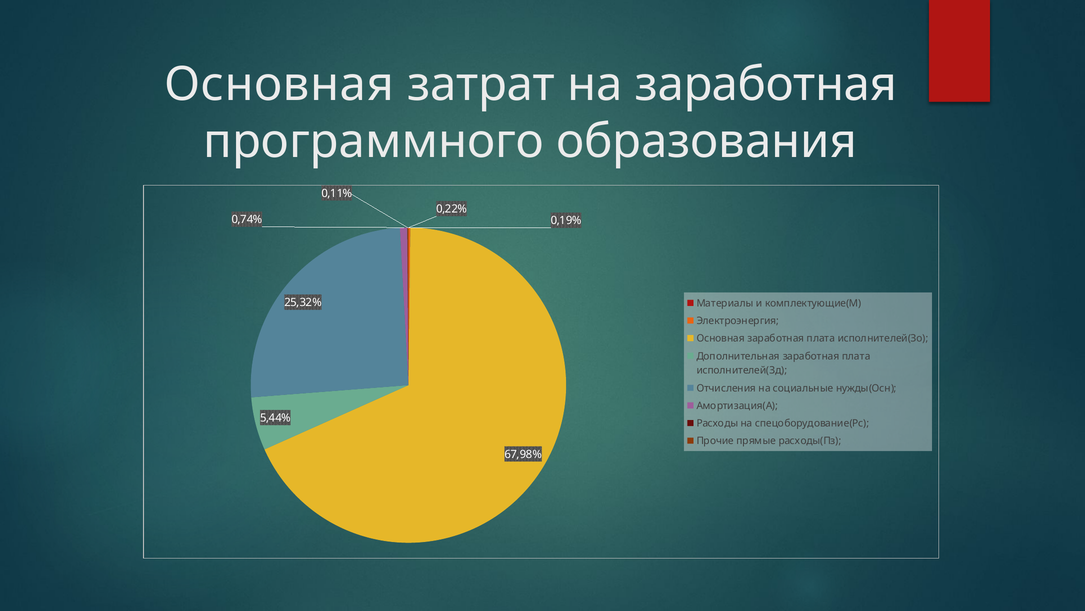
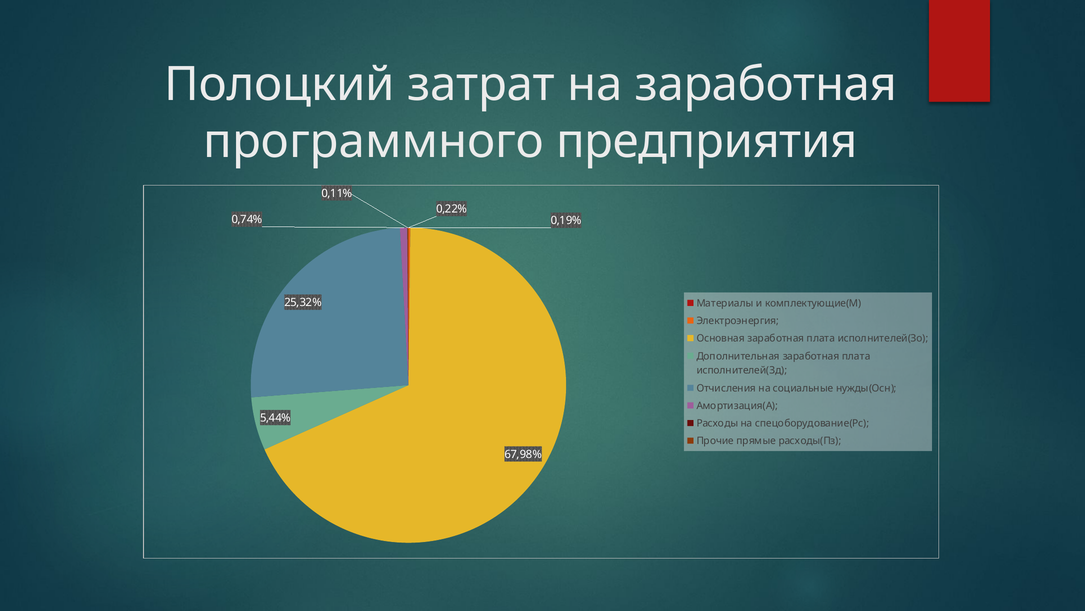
Основная: Основная -> Полоцкий (279, 84)
образования: образования -> предприятия (707, 141)
